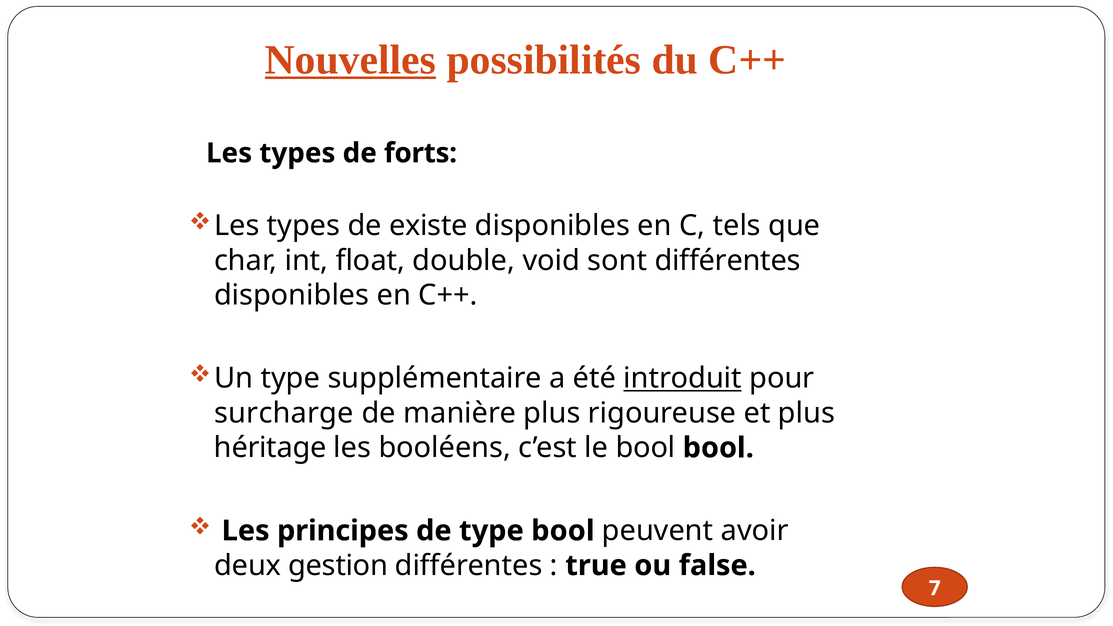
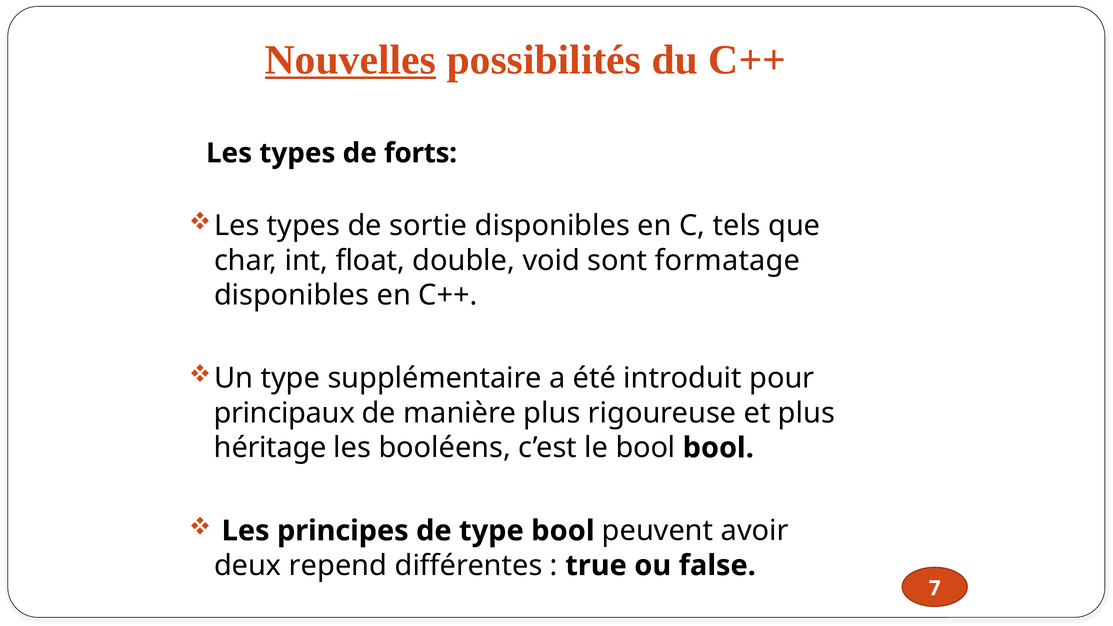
existe: existe -> sortie (428, 226)
sont différentes: différentes -> formatage (727, 260)
introduit underline: present -> none (683, 378)
surcharge: surcharge -> principaux (284, 413)
gestion: gestion -> repend (338, 566)
